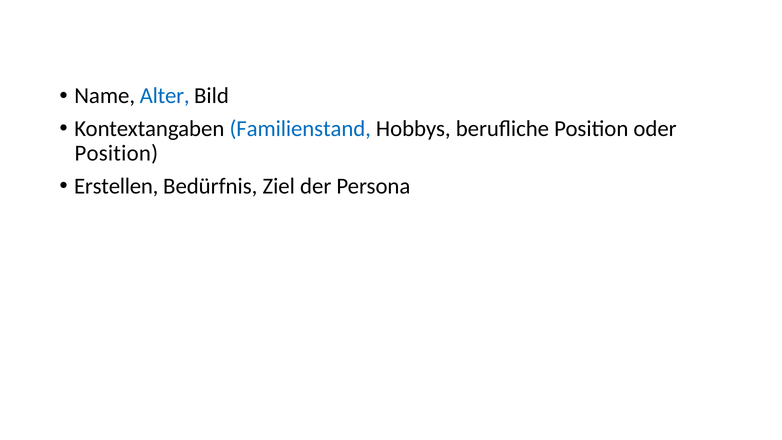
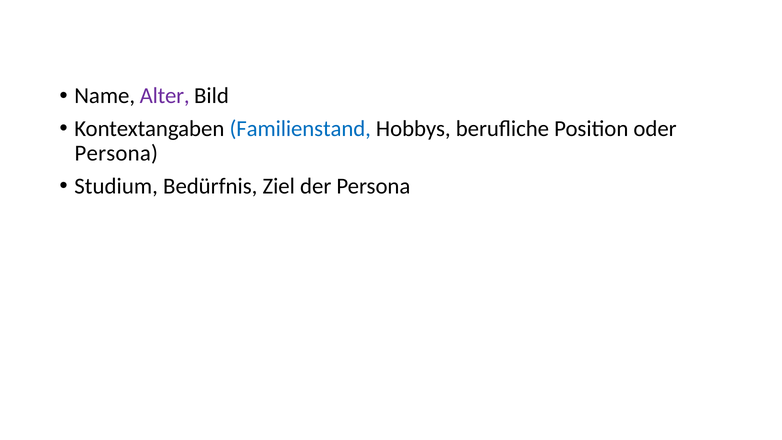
Alter colour: blue -> purple (165, 96)
Position: Position -> Persona (116, 153)
Erstellen: Erstellen -> Studium (116, 186)
